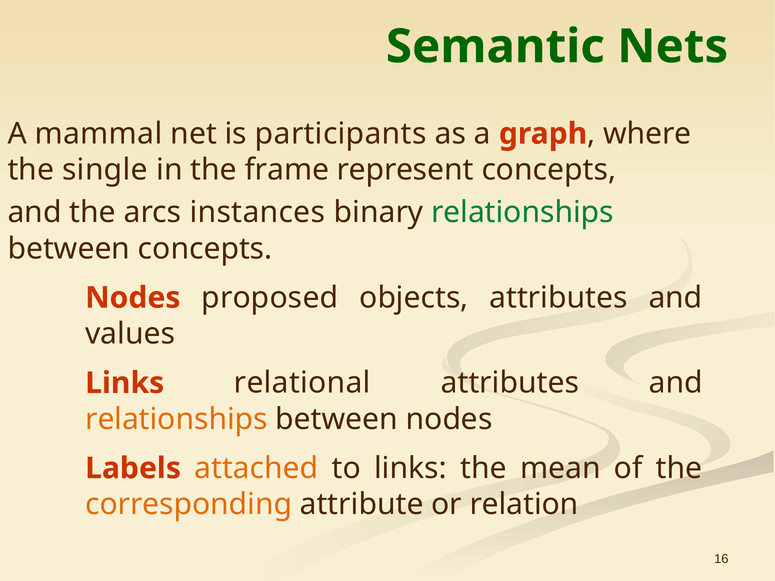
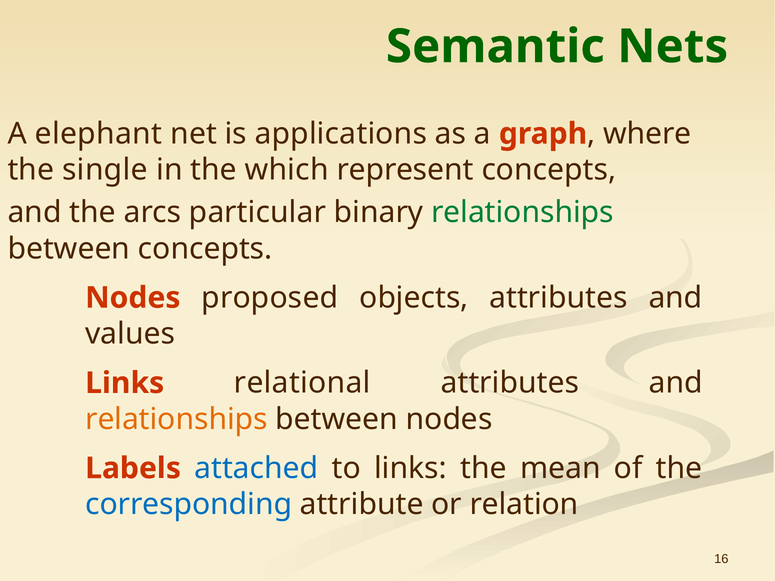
mammal: mammal -> elephant (99, 134)
participants: participants -> applications (341, 134)
frame: frame -> which (287, 170)
instances: instances -> particular (258, 213)
attached colour: orange -> blue (256, 468)
corresponding colour: orange -> blue (189, 505)
